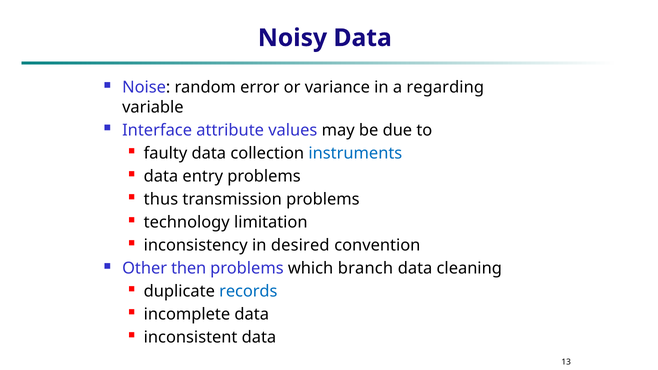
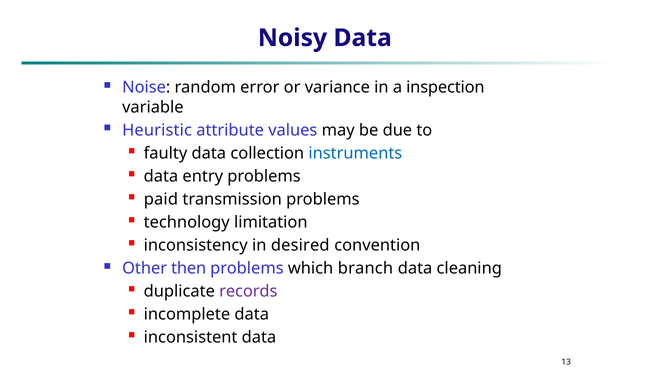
regarding: regarding -> inspection (445, 88)
Interface: Interface -> Heuristic (157, 130)
thus: thus -> paid (161, 199)
records colour: blue -> purple (248, 291)
